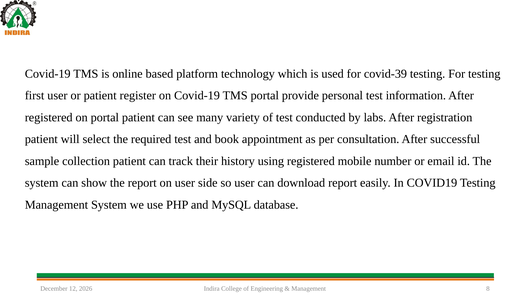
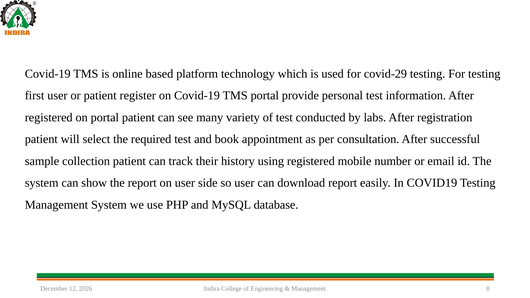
covid-39: covid-39 -> covid-29 (385, 74)
